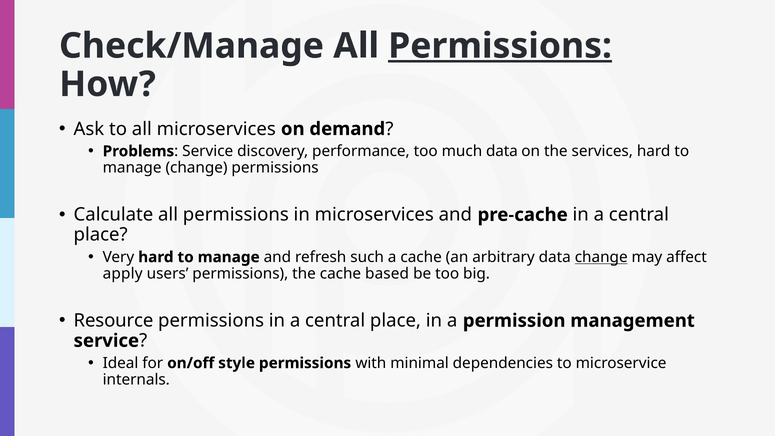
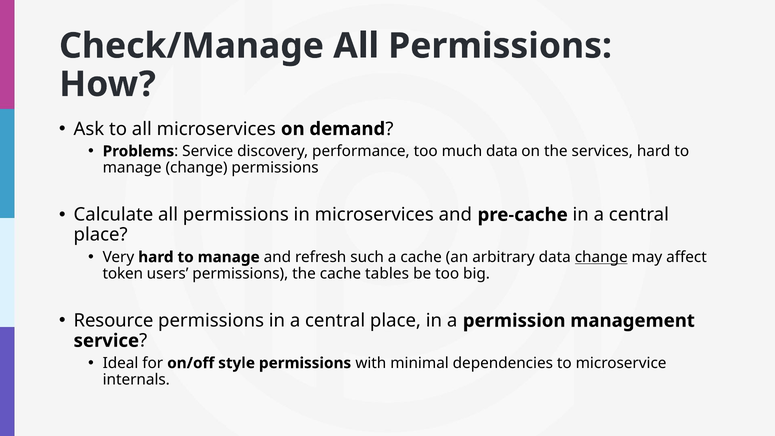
Permissions underline: present -> none (500, 46)
apply: apply -> token (123, 274)
based: based -> tables (387, 274)
